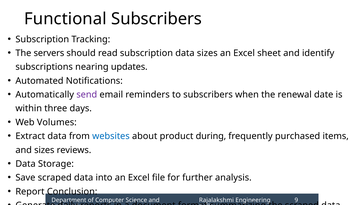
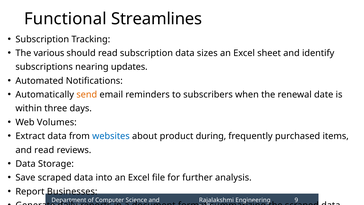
Functional Subscribers: Subscribers -> Streamlines (157, 19)
servers: servers -> various (49, 53)
send colour: purple -> orange (87, 95)
and sizes: sizes -> read (44, 150)
Conclusion: Conclusion -> Businesses (72, 191)
